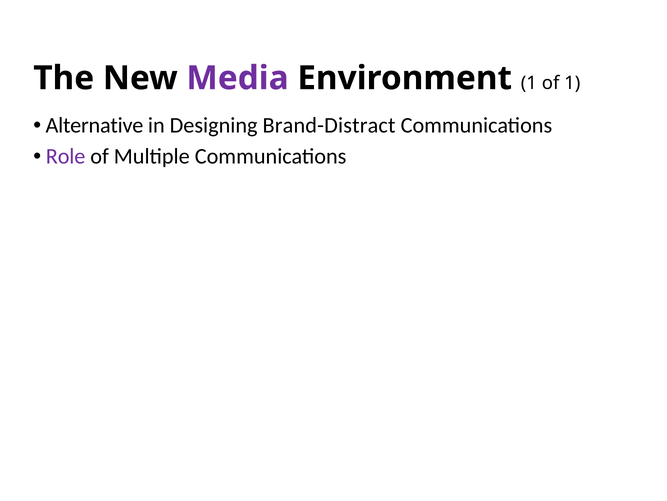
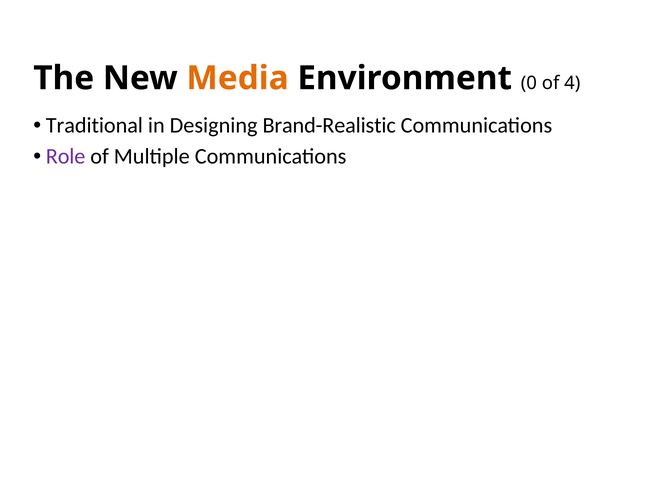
Media colour: purple -> orange (238, 78)
Environment 1: 1 -> 0 (529, 83)
of 1: 1 -> 4 (572, 83)
Alternative: Alternative -> Traditional (94, 125)
Brand-Distract: Brand-Distract -> Brand-Realistic (329, 125)
